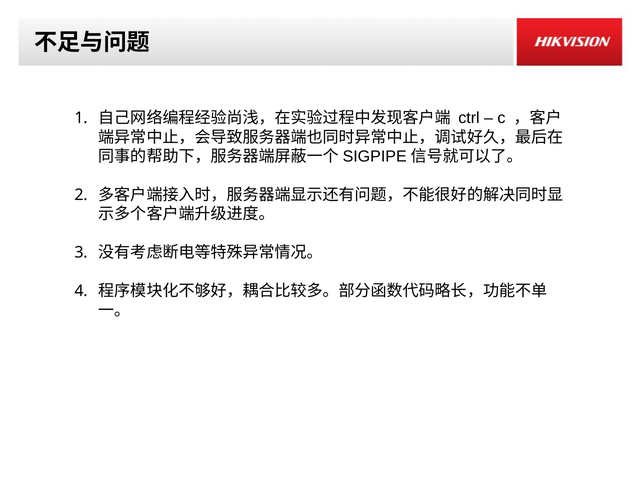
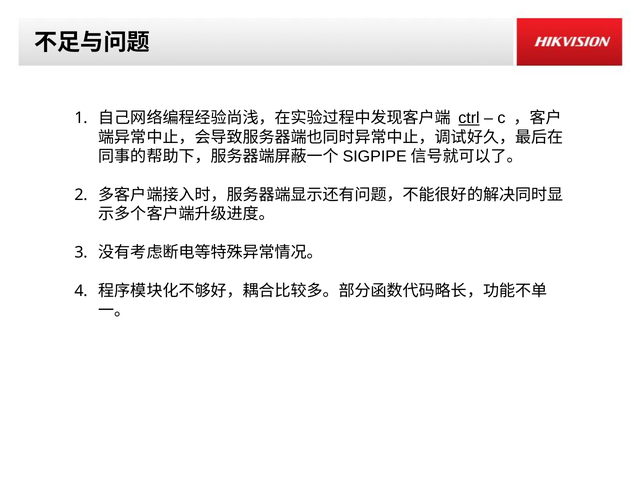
ctrl underline: none -> present (469, 118)
